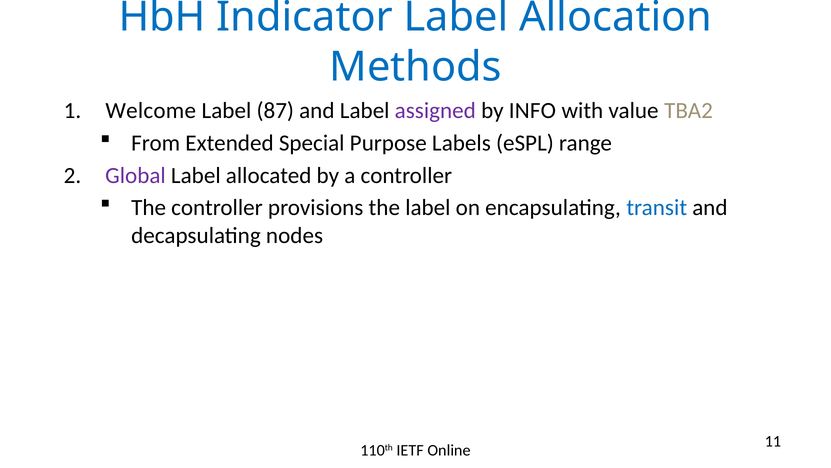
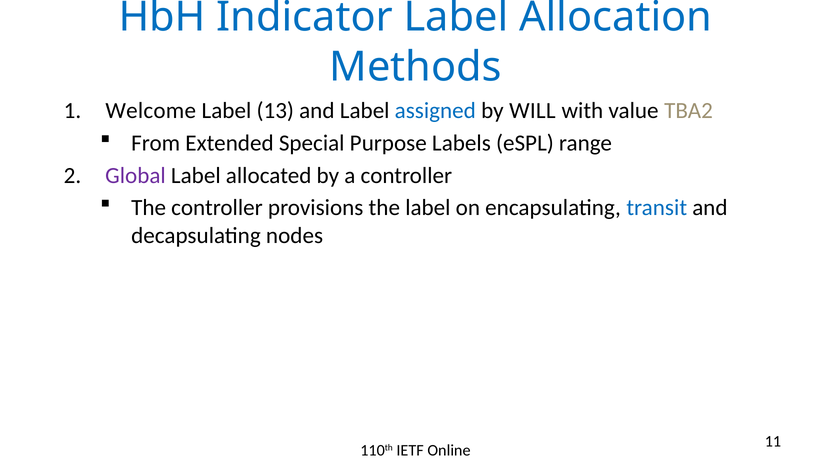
87: 87 -> 13 (275, 111)
assigned colour: purple -> blue (435, 111)
INFO: INFO -> WILL (532, 111)
